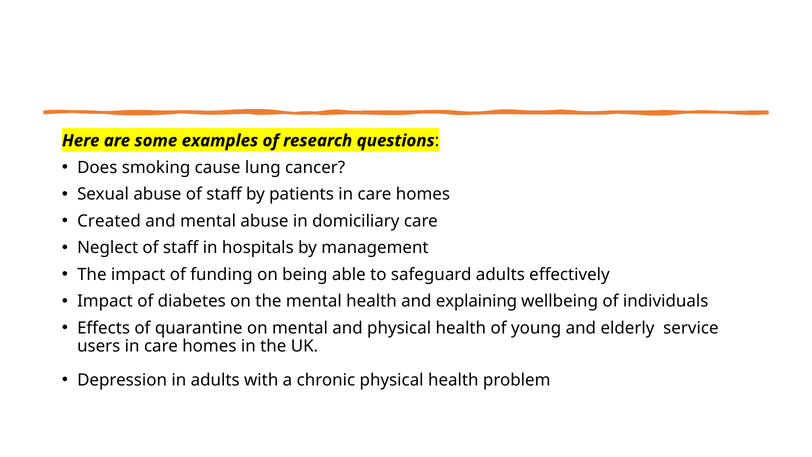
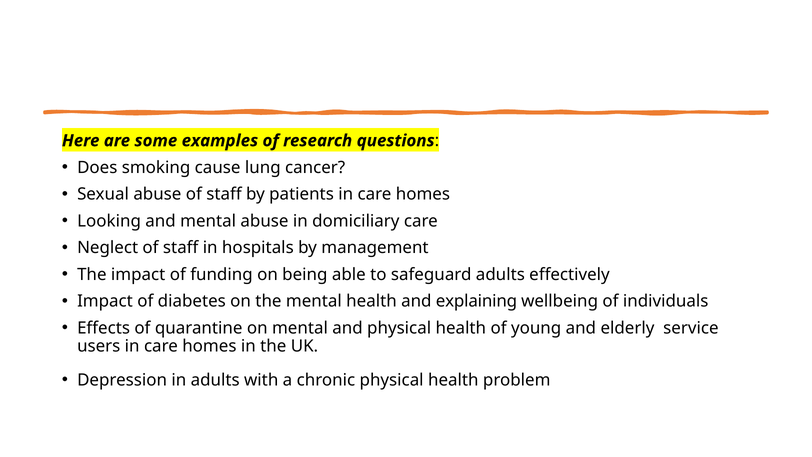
Created: Created -> Looking (109, 221)
